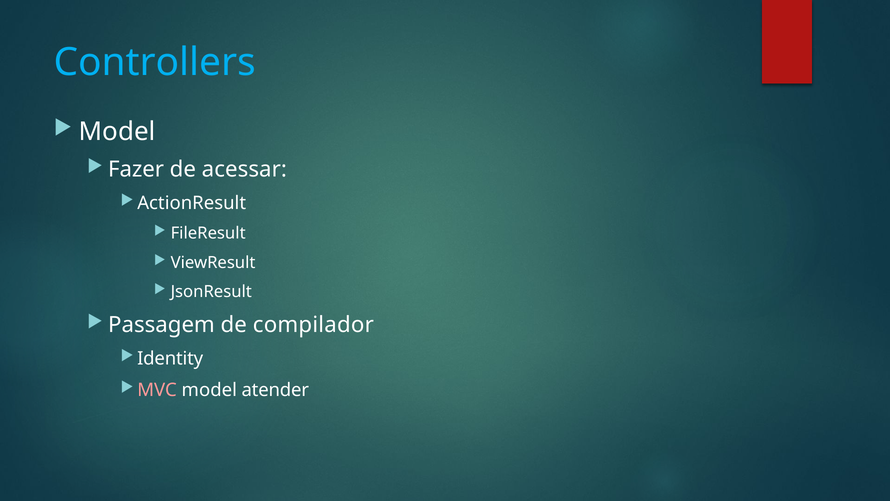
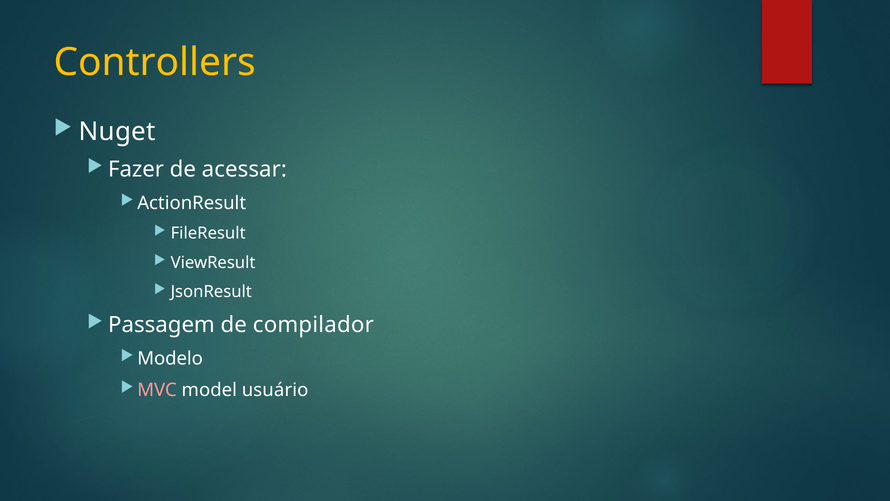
Controllers colour: light blue -> yellow (155, 62)
Model: Model -> Nuget (117, 131)
Identity: Identity -> Modelo (170, 358)
atender: atender -> usuário (275, 390)
